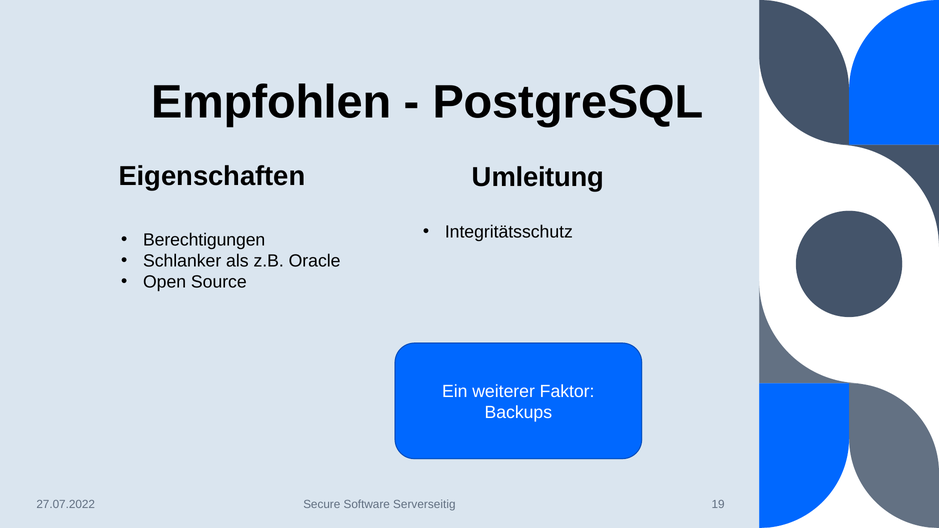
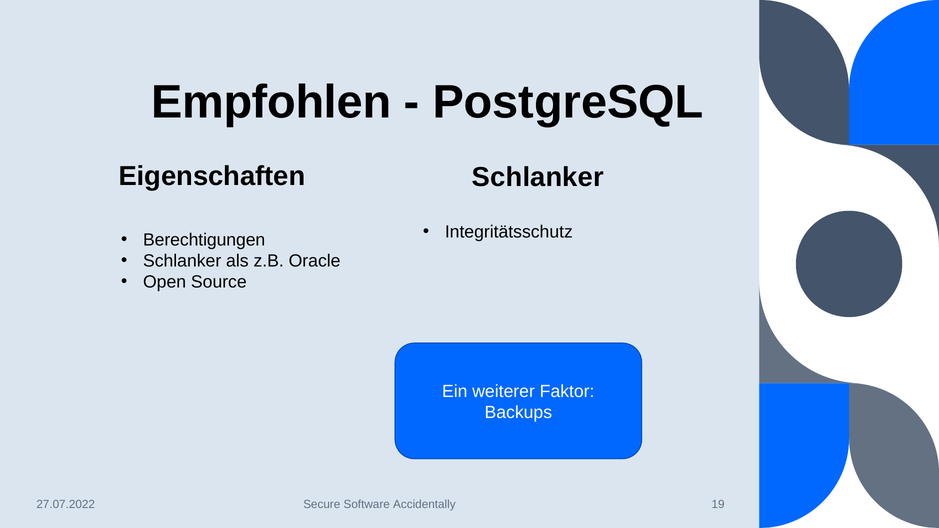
Eigenschaften Umleitung: Umleitung -> Schlanker (538, 177)
Serverseitig: Serverseitig -> Accidentally (424, 504)
